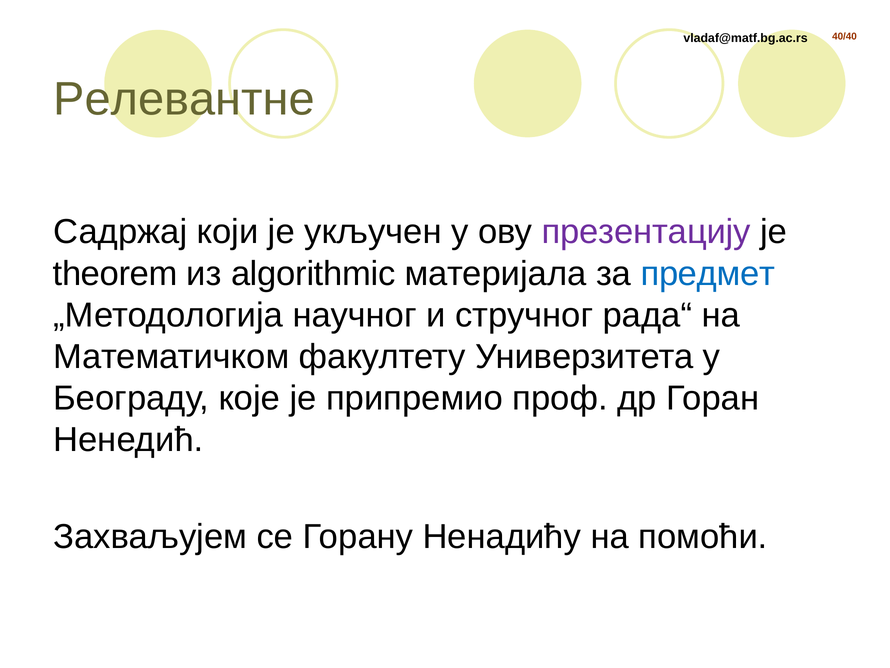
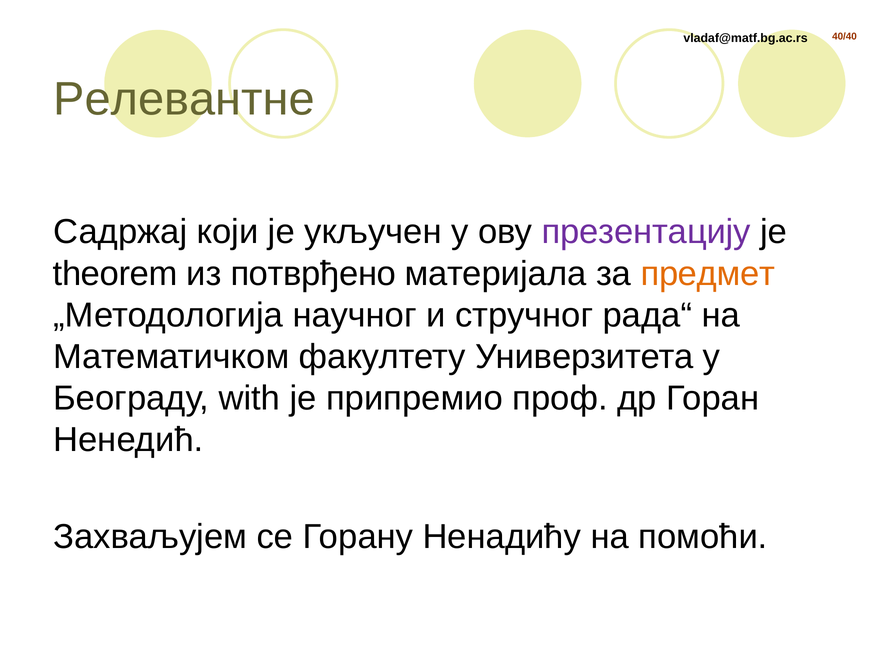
algorithmic: algorithmic -> потврђено (313, 273)
предмет colour: blue -> orange (708, 273)
које: које -> with (249, 398)
